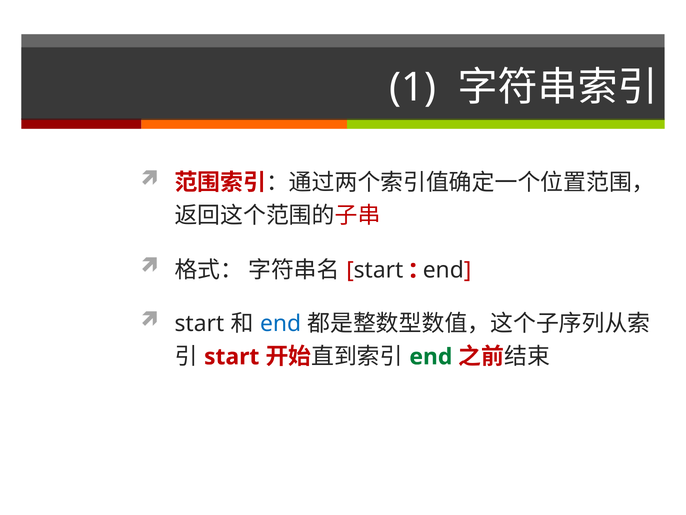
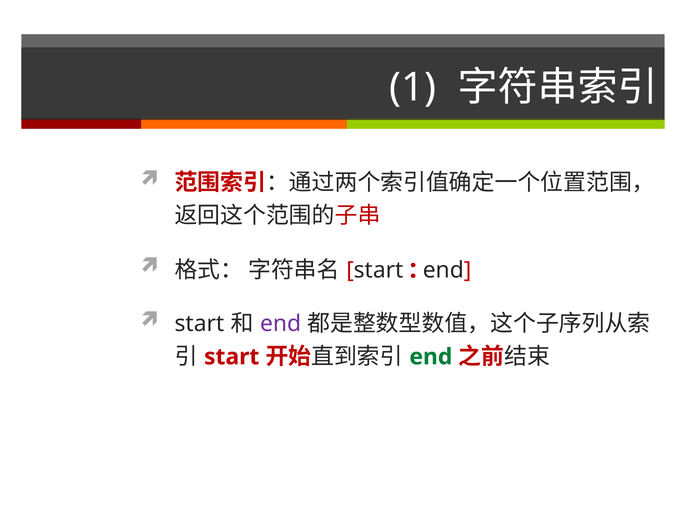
end colour: blue -> purple (281, 323)
